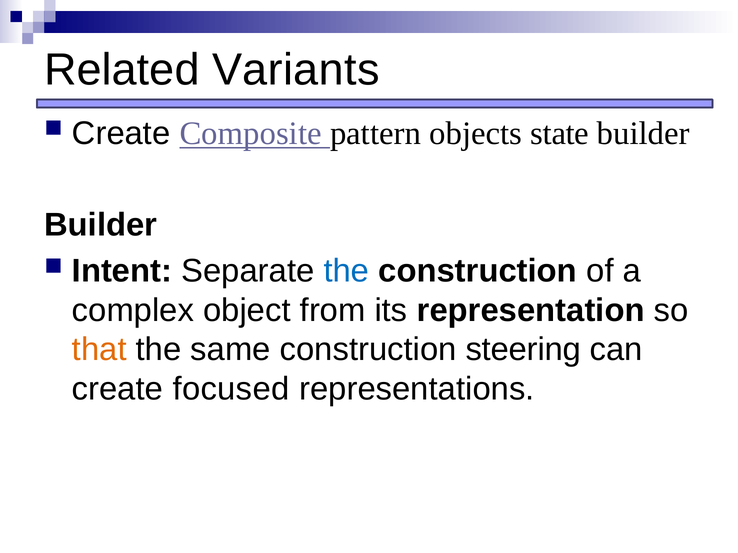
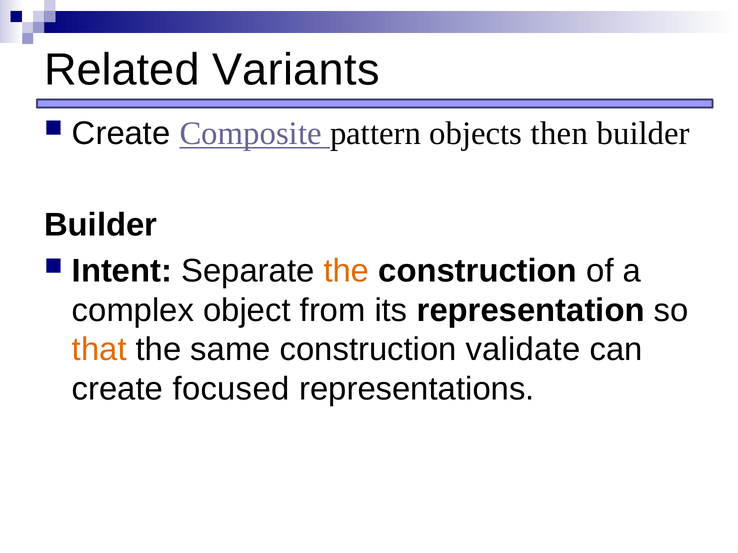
state: state -> then (559, 133)
the colour: blue -> orange (346, 271)
steering: steering -> validate (523, 350)
